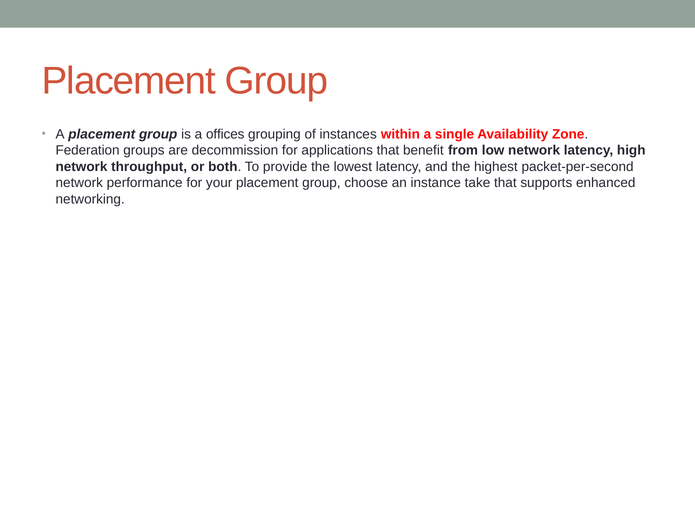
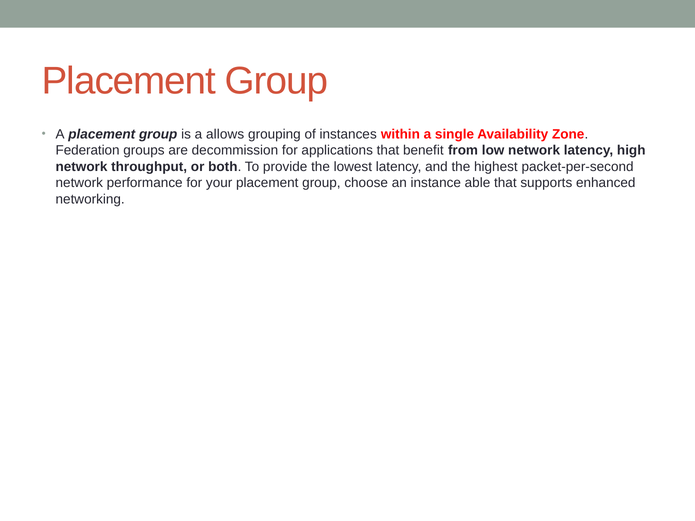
offices: offices -> allows (225, 134)
take: take -> able (477, 183)
